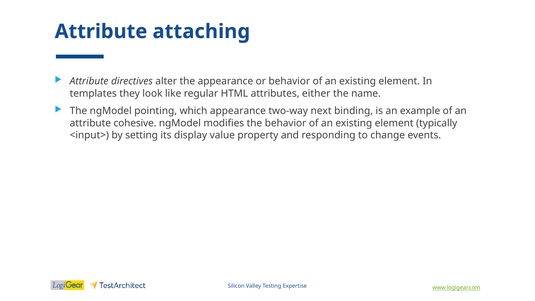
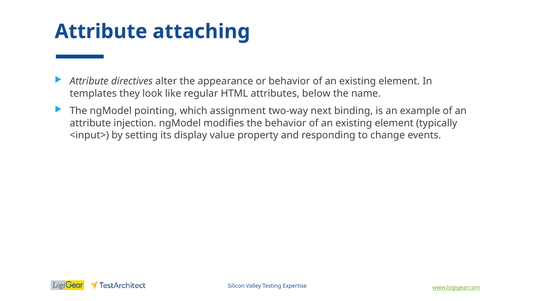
either: either -> below (316, 93)
which appearance: appearance -> assignment (238, 111)
cohesive: cohesive -> injection (135, 123)
